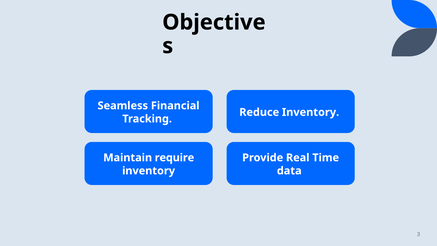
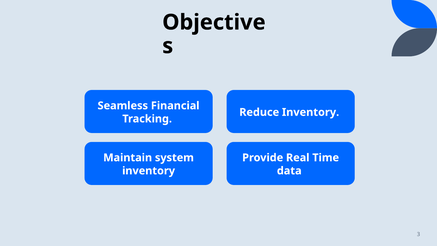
require: require -> system (174, 158)
